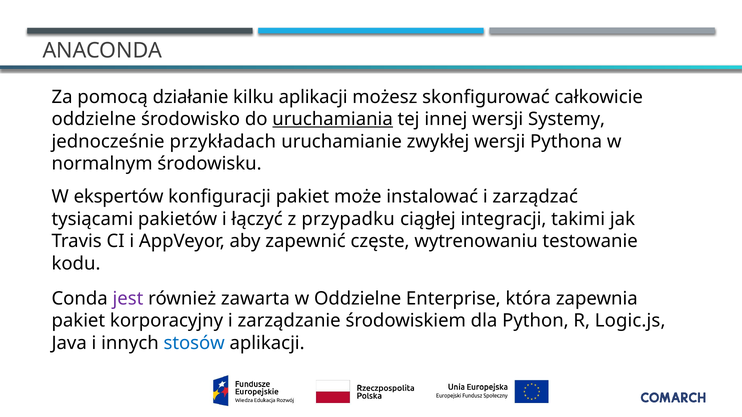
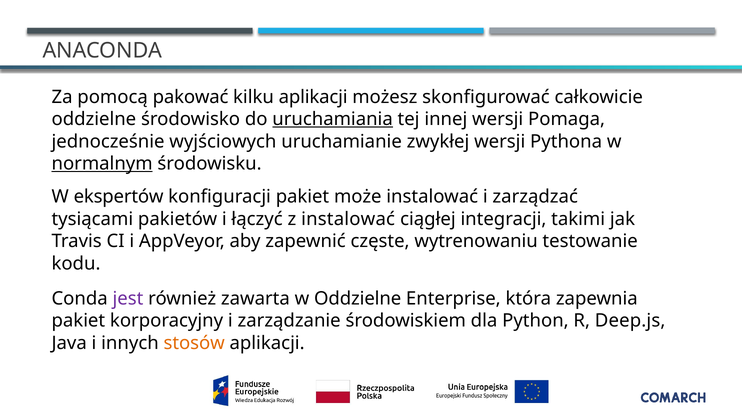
działanie: działanie -> pakować (191, 97)
Systemy: Systemy -> Pomaga (567, 119)
przykładach: przykładach -> wyjściowych (223, 142)
normalnym underline: none -> present (102, 164)
z przypadku: przypadku -> instalować (348, 219)
Logic.js: Logic.js -> Deep.js (630, 321)
stosów colour: blue -> orange (194, 343)
